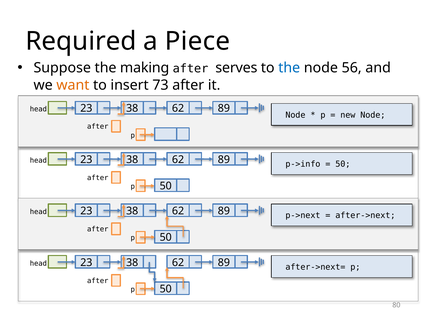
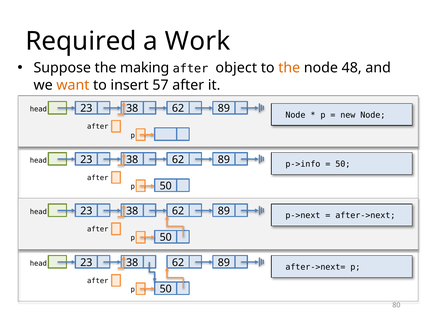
Piece: Piece -> Work (198, 41)
serves: serves -> object (236, 68)
the colour: blue -> orange (289, 68)
56: 56 -> 48 (352, 68)
73: 73 -> 57 (160, 85)
